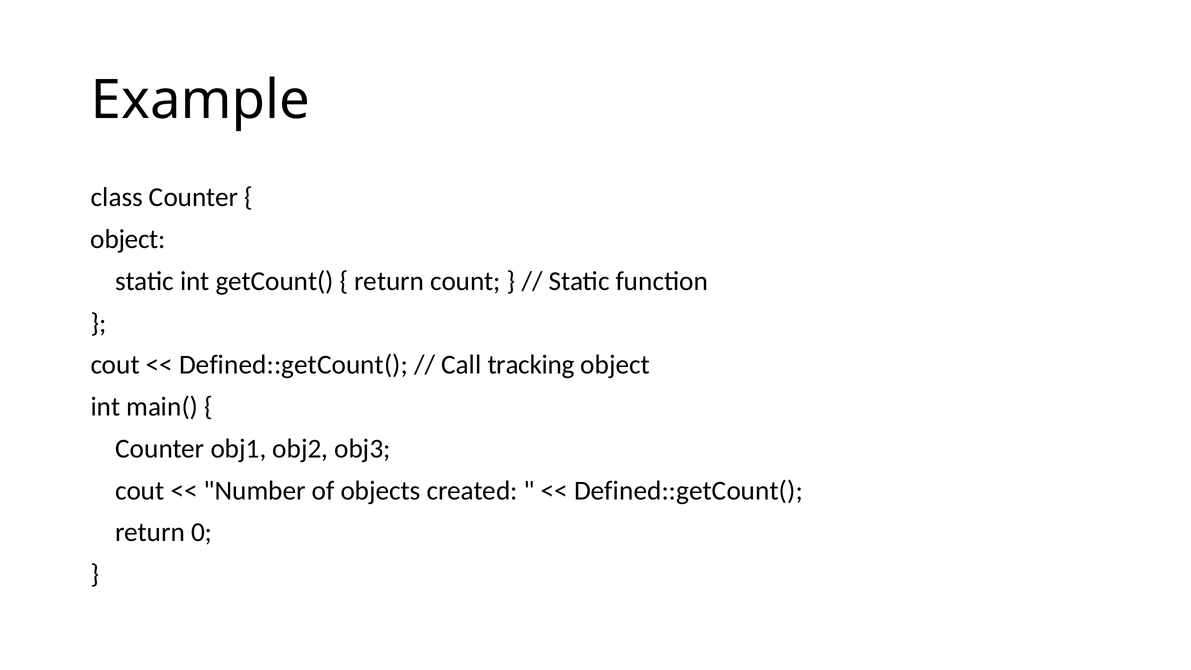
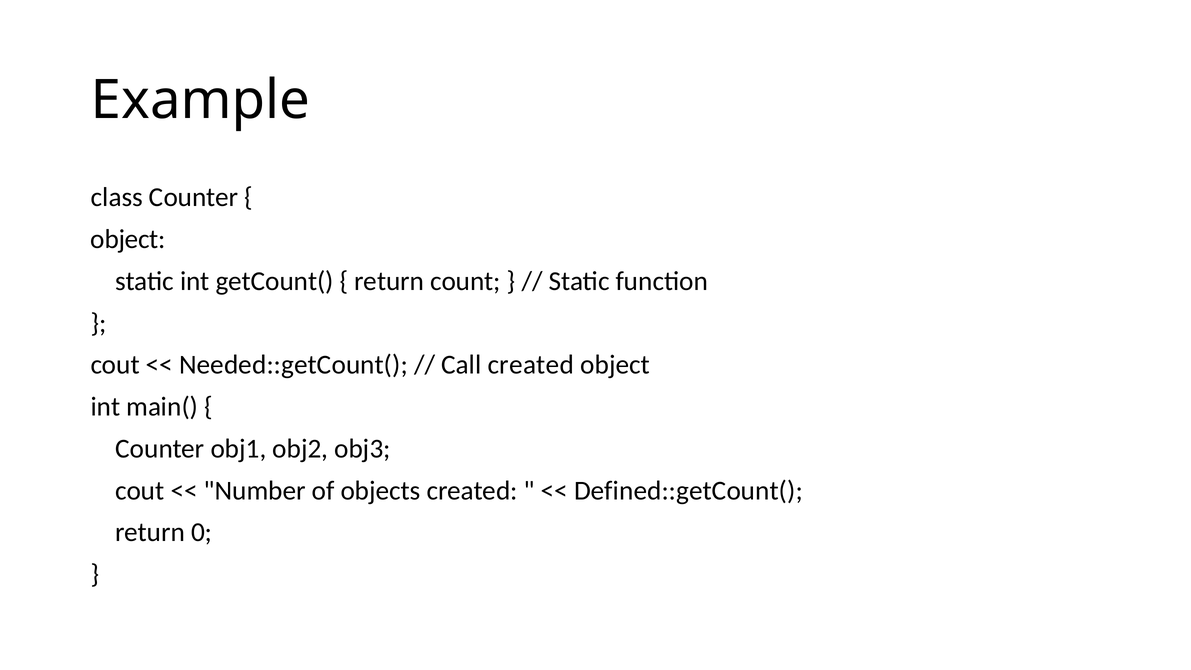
Defined::getCount(: Defined::getCount( -> Needed::getCount( (294, 365)
Call tracking: tracking -> created (531, 365)
